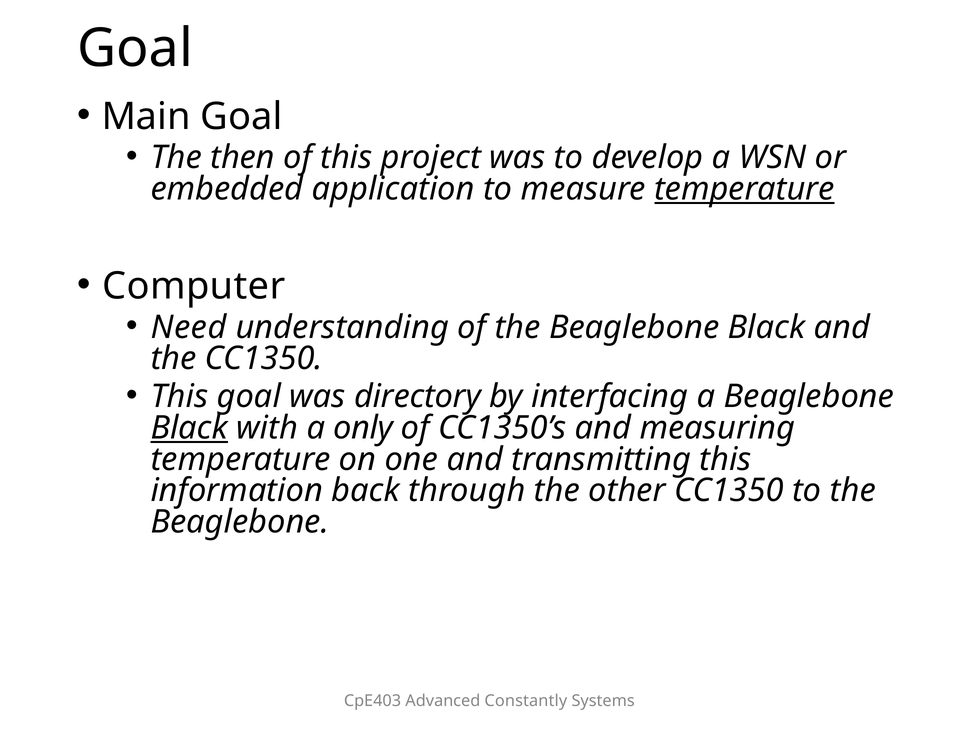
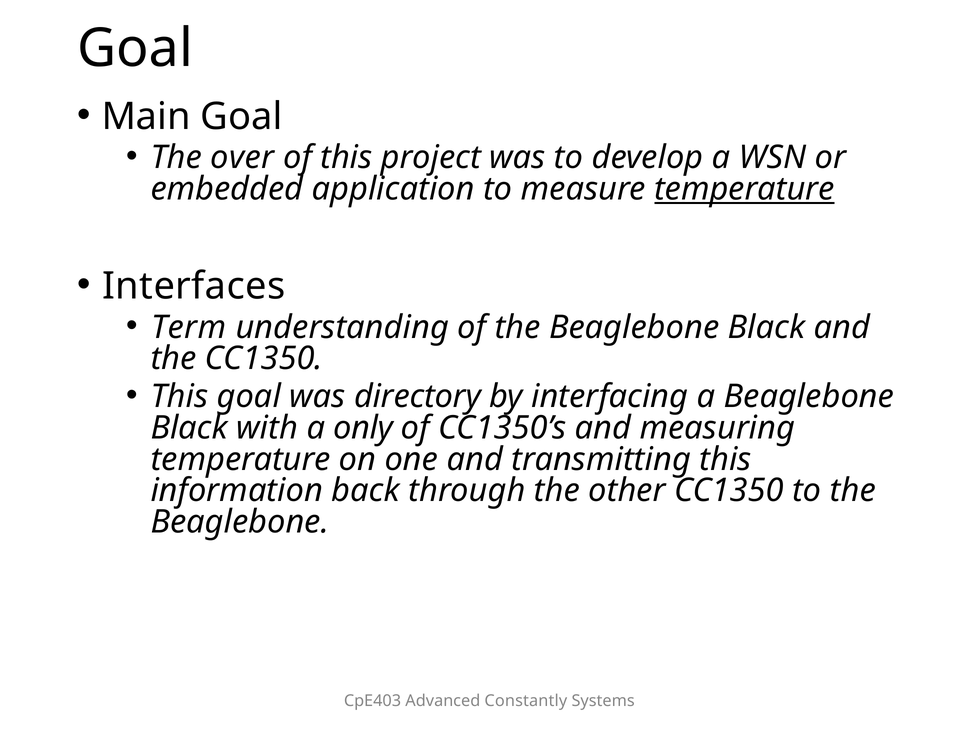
then: then -> over (242, 158)
Computer: Computer -> Interfaces (194, 286)
Need: Need -> Term (189, 327)
Black underline: present -> none (189, 428)
